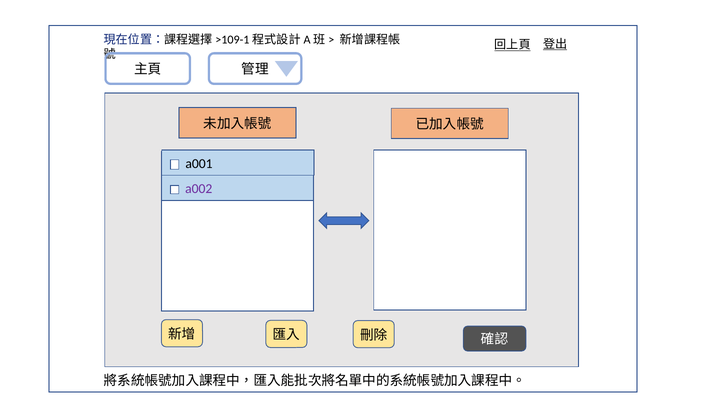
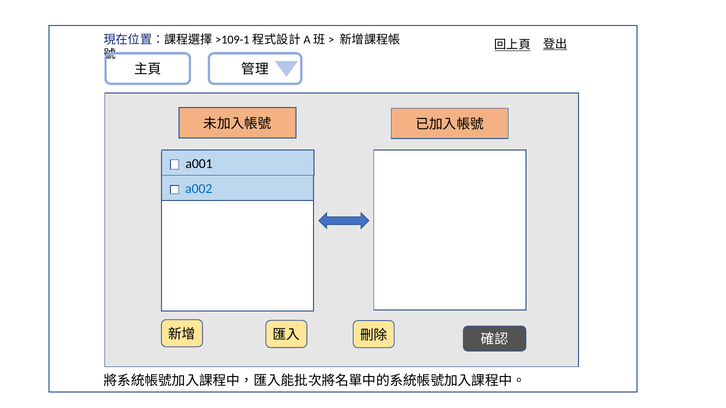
a002 colour: purple -> blue (199, 189)
